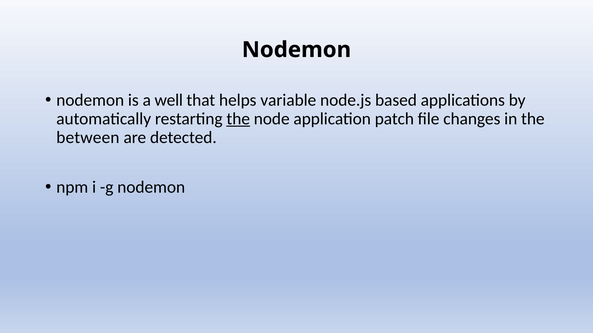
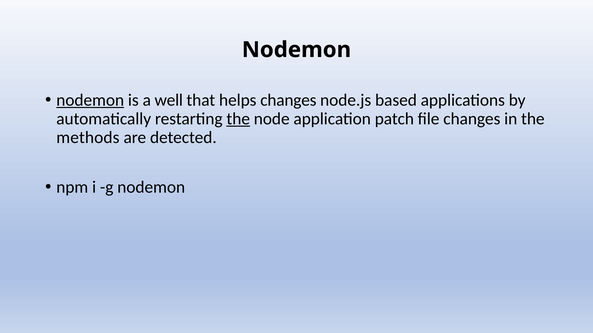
nodemon underline: none -> present (90, 100)
helps variable: variable -> changes (288, 100)
between: between -> methods (88, 138)
